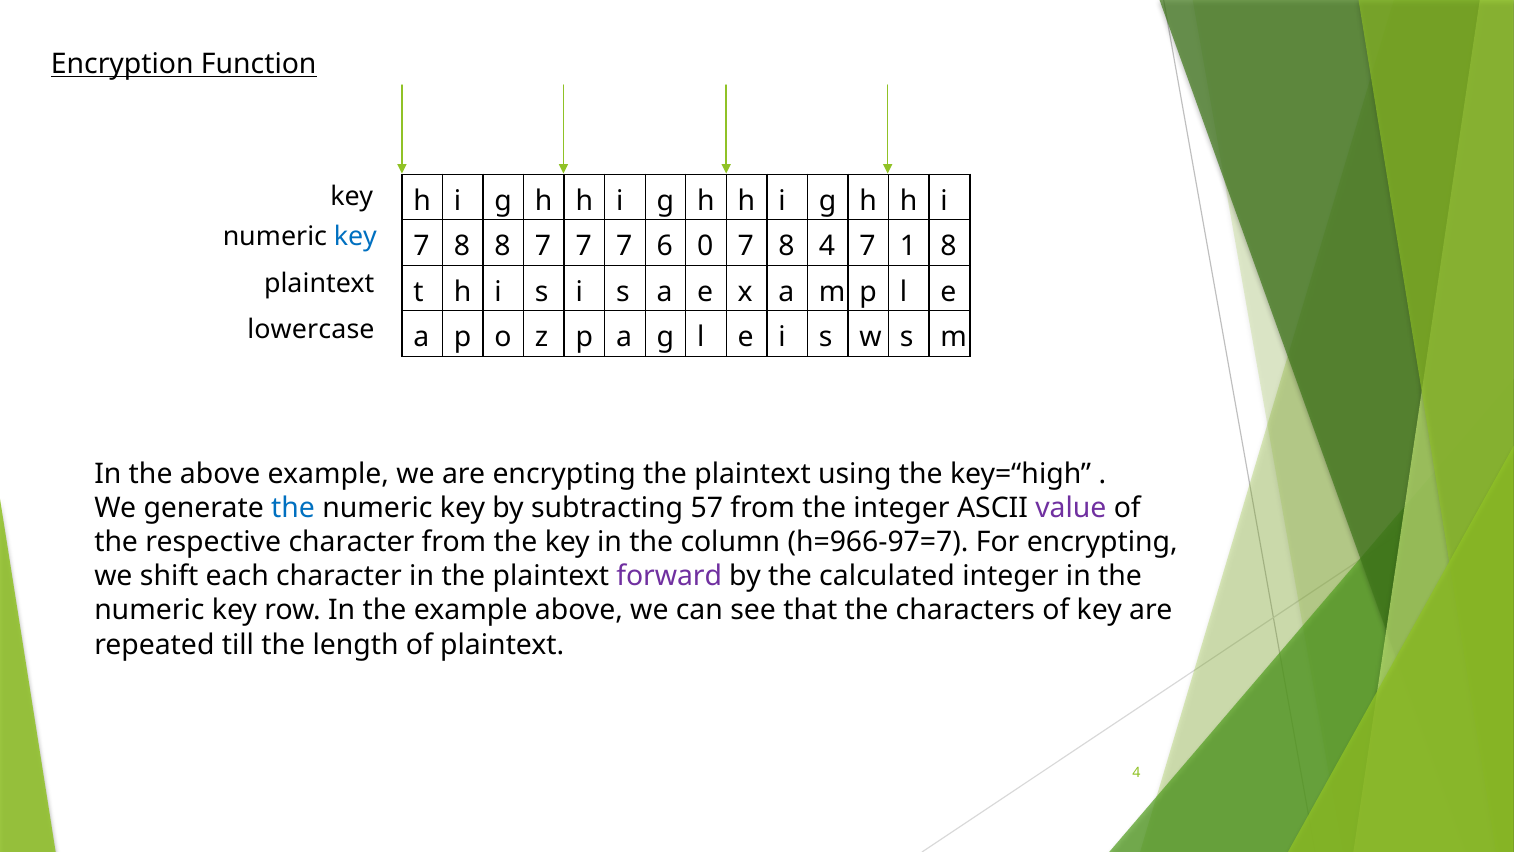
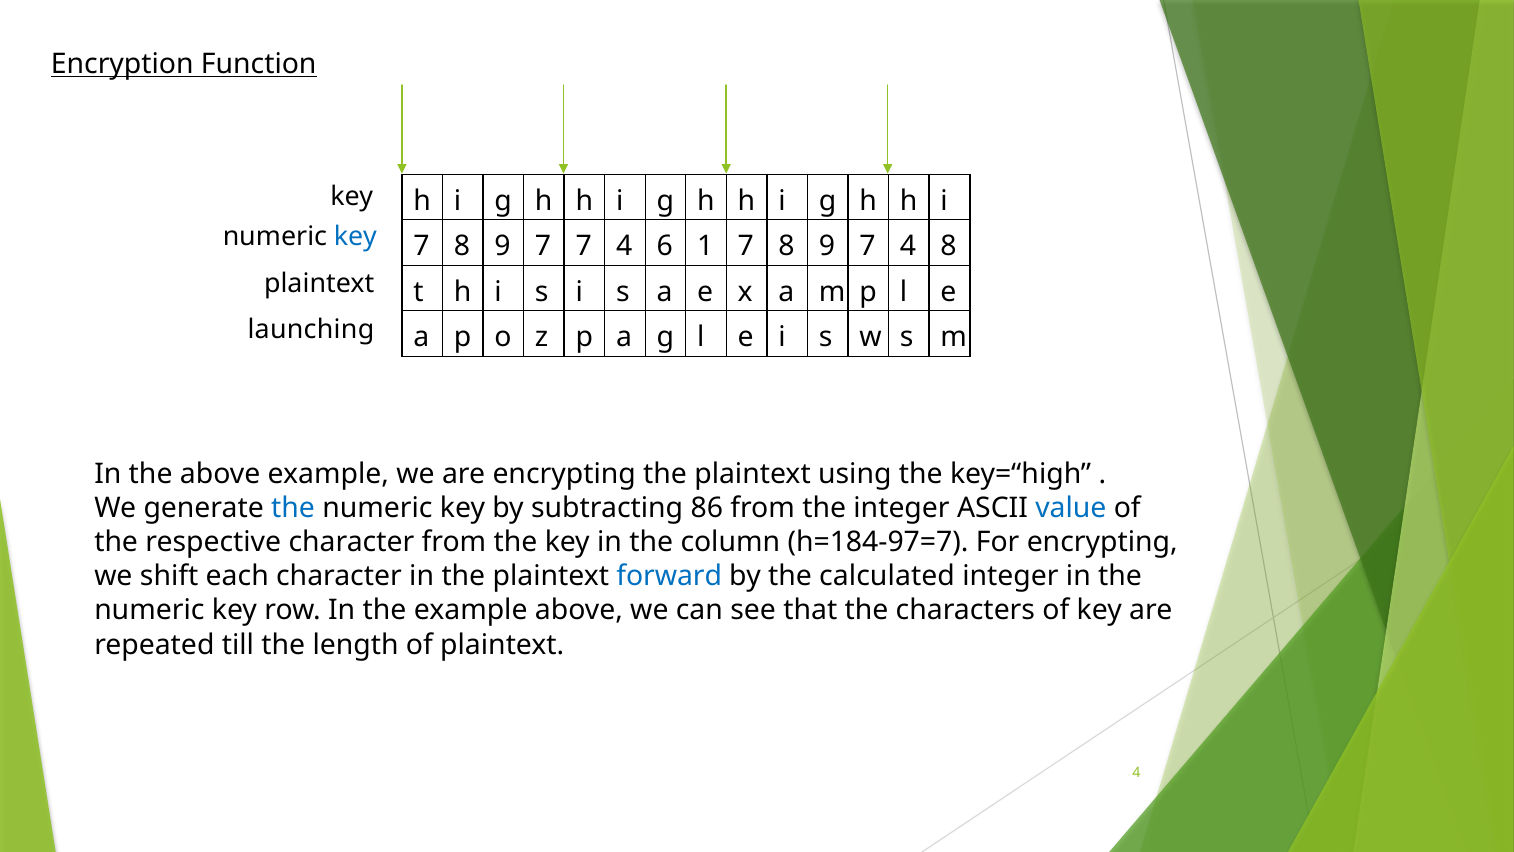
8: 8 -> 9 (503, 246)
7 7 7: 7 -> 4 (624, 246)
0: 0 -> 1 (705, 246)
4: 4 -> 9 (827, 246)
1: 1 -> 4 (908, 246)
lowercase: lowercase -> launching (311, 329)
57: 57 -> 86 (707, 508)
value colour: purple -> blue (1071, 508)
h=966-97=7: h=966-97=7 -> h=184-97=7 (878, 542)
forward colour: purple -> blue (669, 576)
